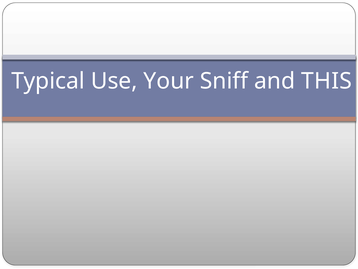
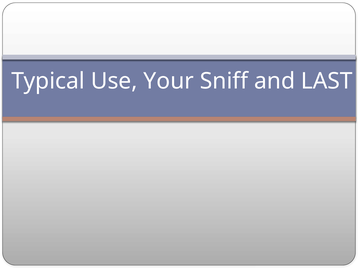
THIS: THIS -> LAST (327, 81)
